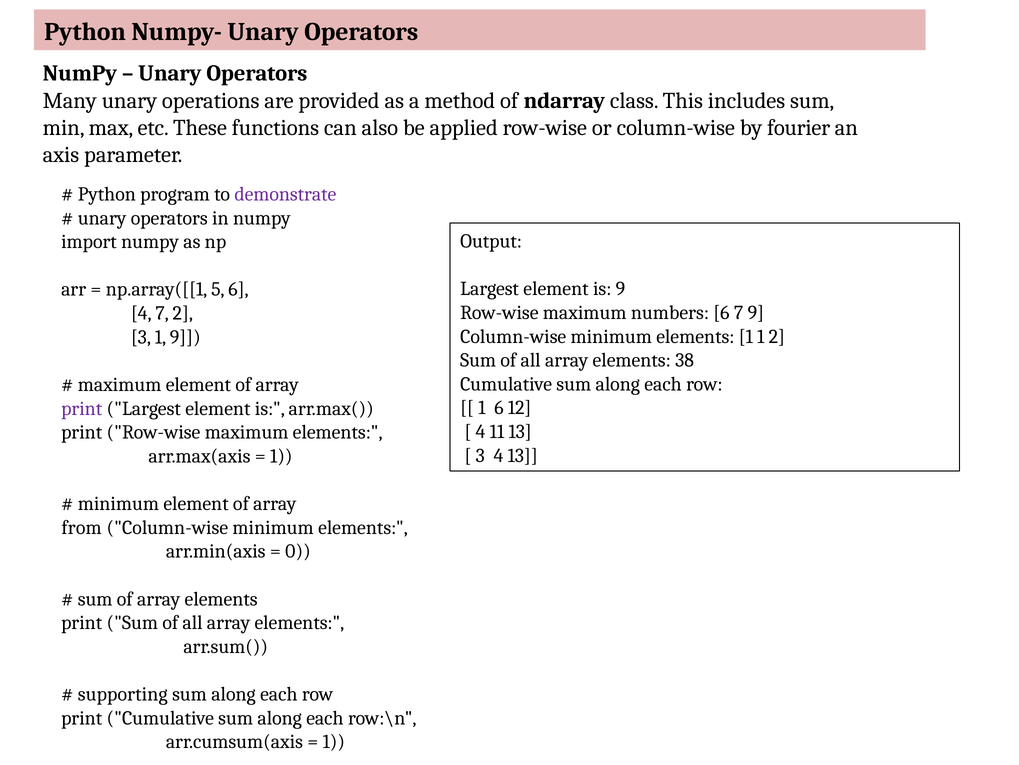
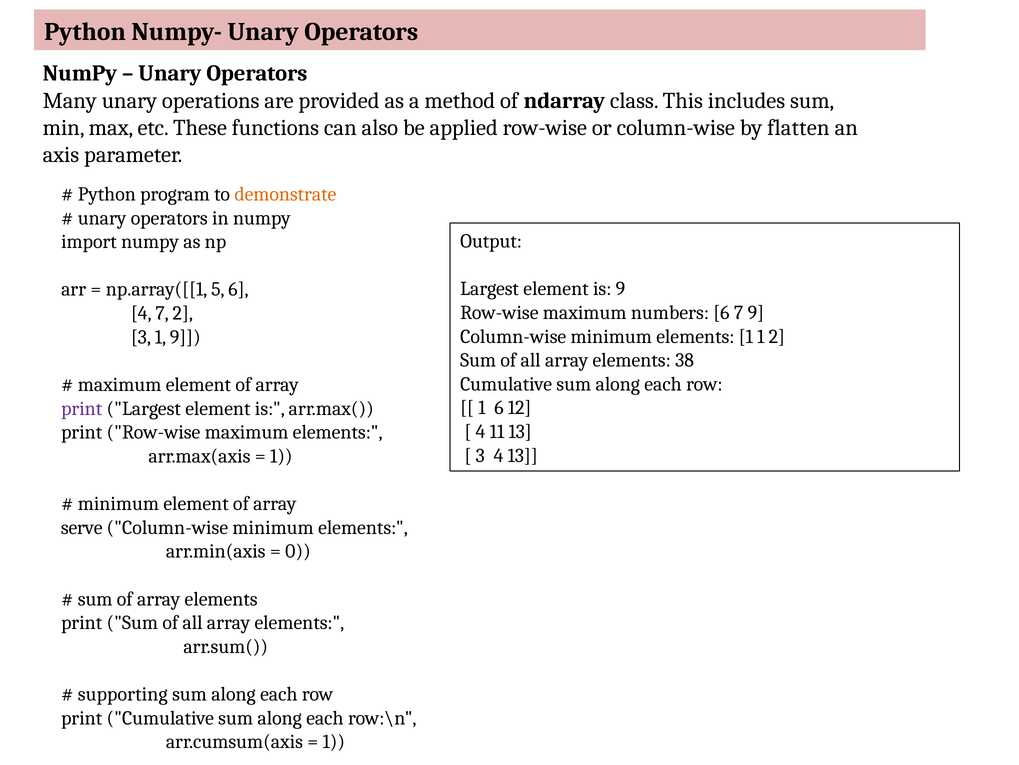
fourier: fourier -> flatten (798, 128)
demonstrate colour: purple -> orange (285, 194)
from: from -> serve (82, 527)
